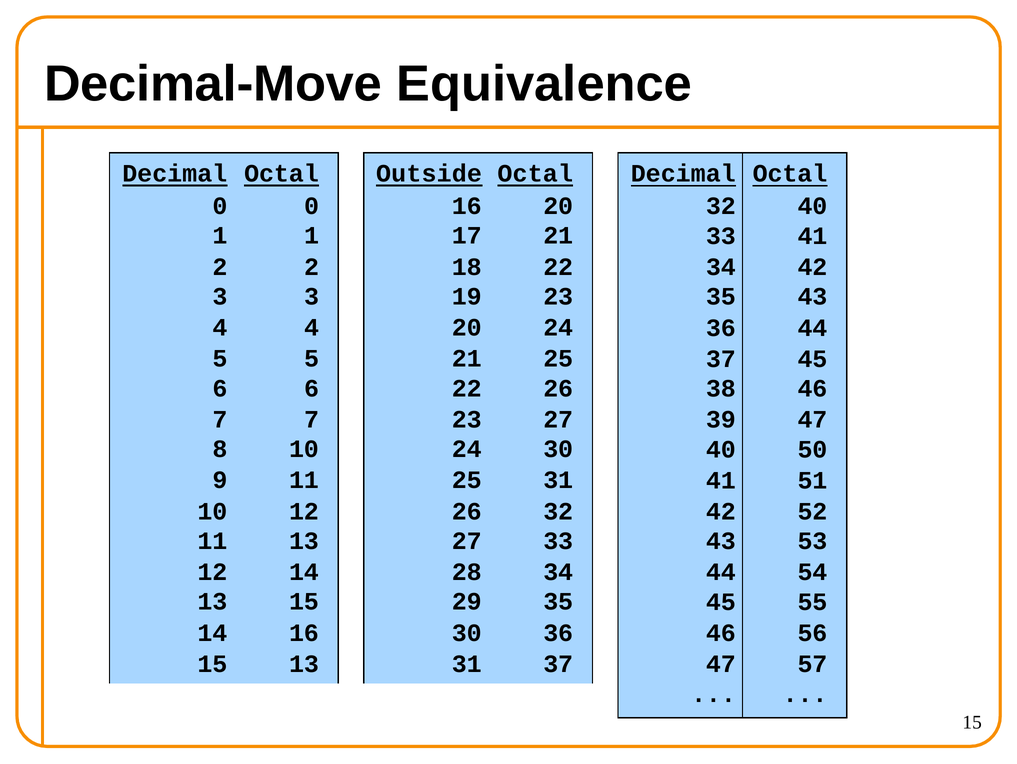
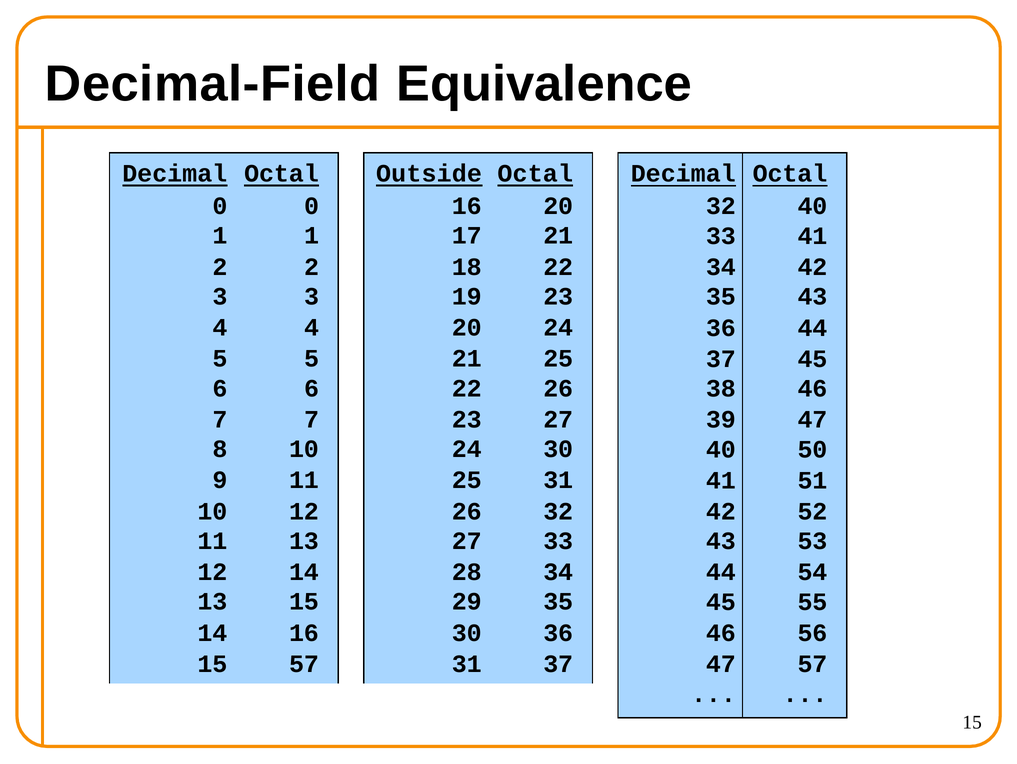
Decimal-Move: Decimal-Move -> Decimal-Field (213, 84)
15 13: 13 -> 57 (304, 663)
